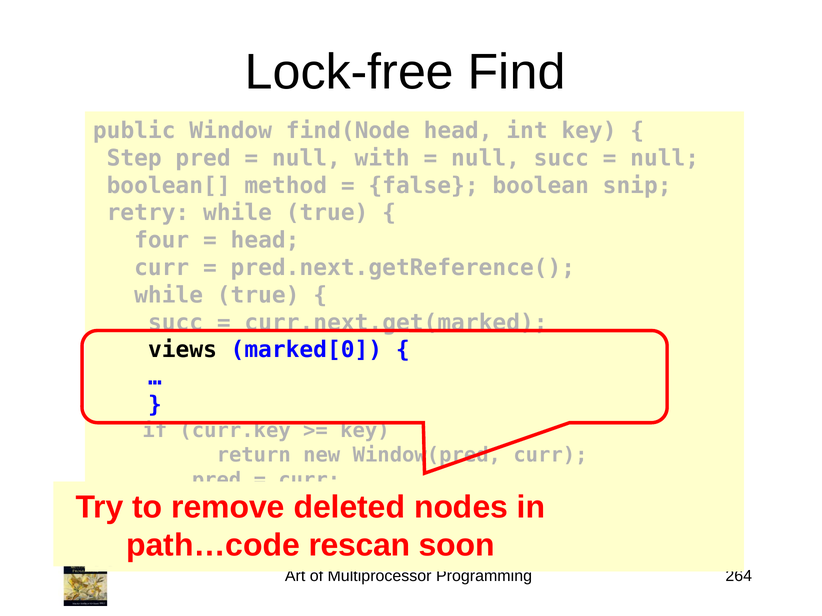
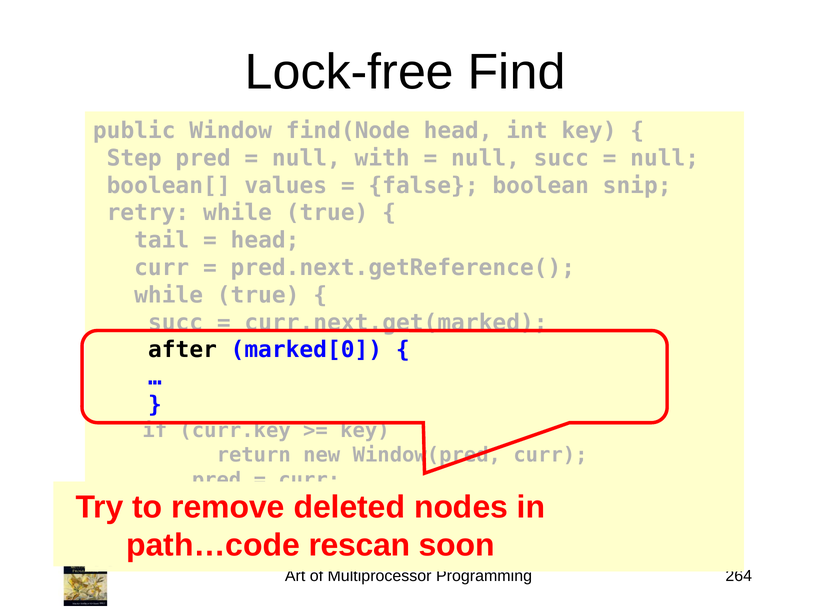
method: method -> values (286, 186)
four: four -> tail (162, 241)
views: views -> after (182, 350)
